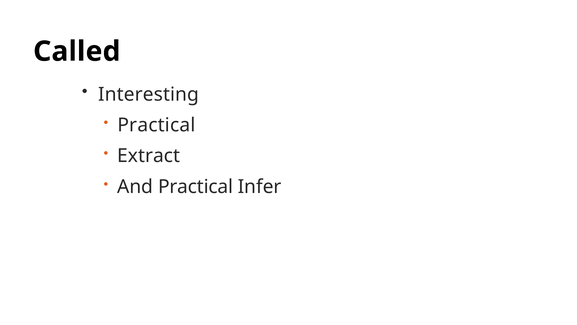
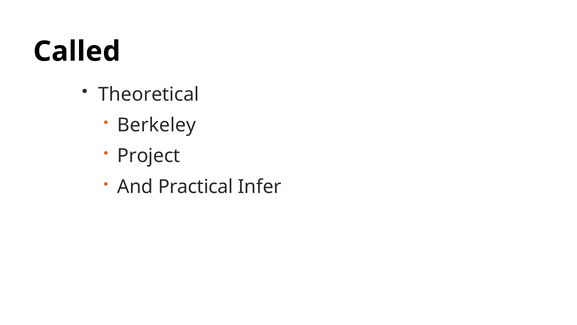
Interesting: Interesting -> Theoretical (149, 94)
Practical: Practical -> Berkeley (157, 125)
Extract: Extract -> Project (149, 156)
